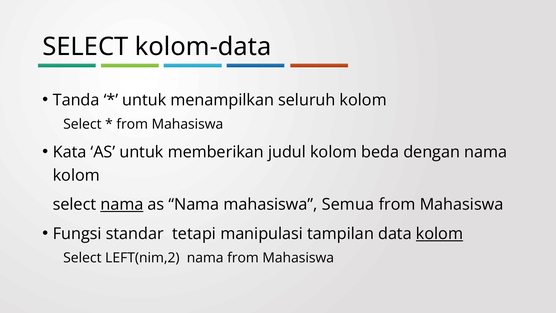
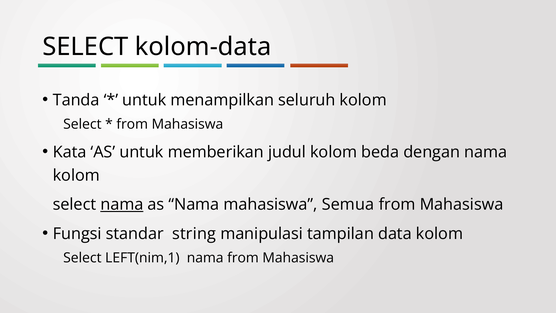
tetapi: tetapi -> string (194, 234)
kolom underline: present -> none (439, 234)
LEFT(nim,2: LEFT(nim,2 -> LEFT(nim,1 (142, 258)
